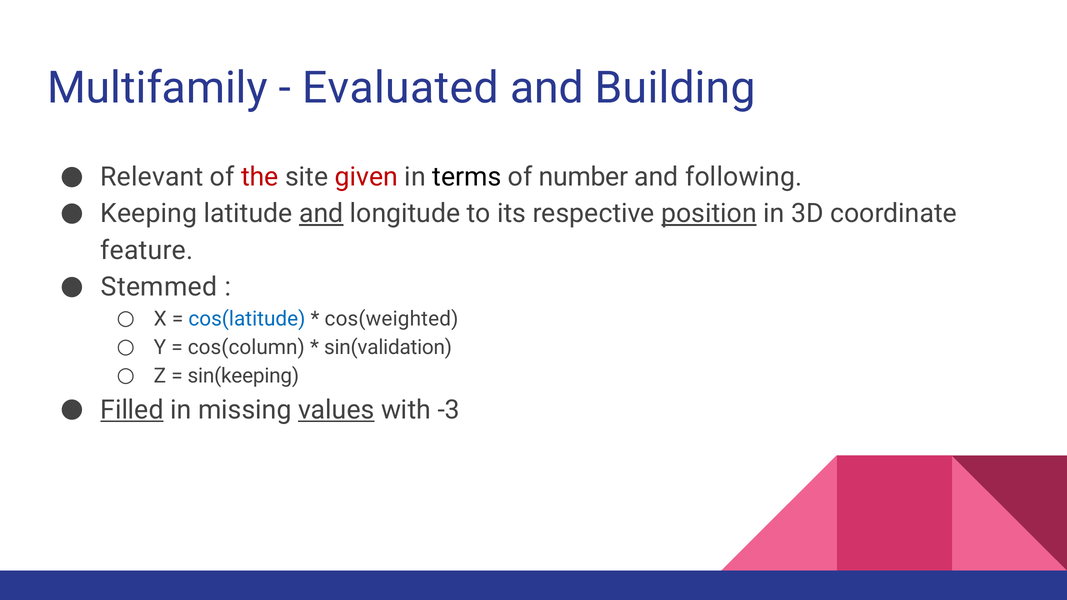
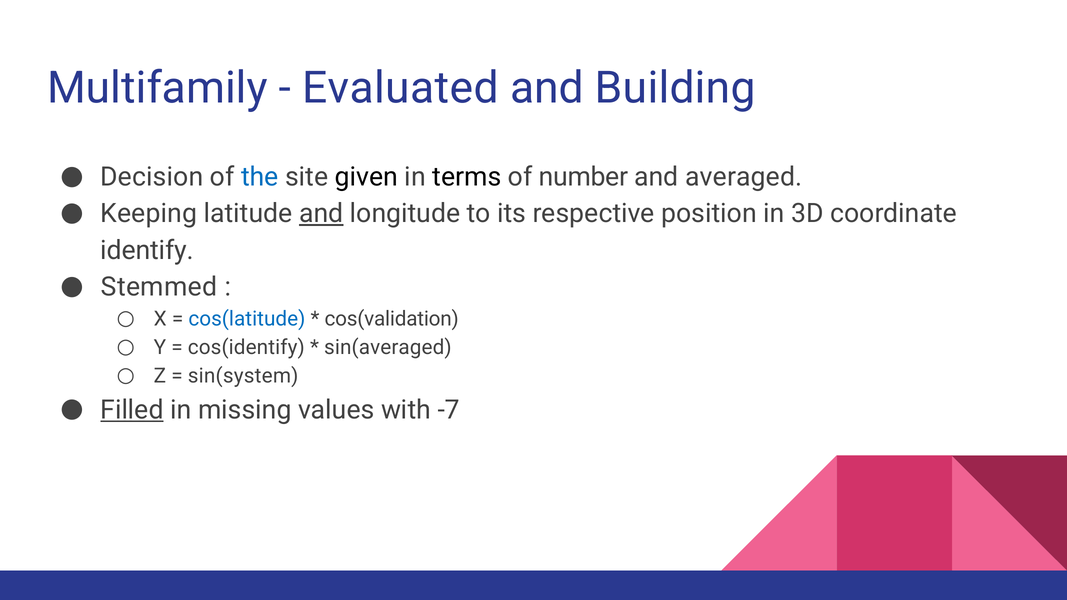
Relevant: Relevant -> Decision (152, 177)
the colour: red -> blue (260, 177)
given colour: red -> black (366, 177)
following: following -> averaged (744, 177)
position underline: present -> none (709, 214)
feature: feature -> identify (147, 250)
cos(weighted: cos(weighted -> cos(validation (392, 319)
cos(column: cos(column -> cos(identify (246, 348)
sin(validation: sin(validation -> sin(averaged (388, 348)
sin(keeping: sin(keeping -> sin(system (243, 376)
values underline: present -> none (336, 410)
-3: -3 -> -7 (449, 410)
